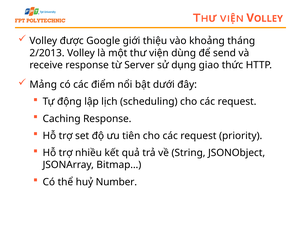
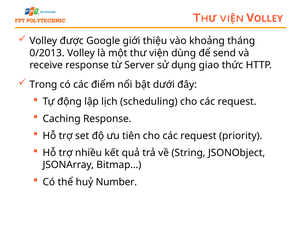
2/2013: 2/2013 -> 0/2013 (47, 53)
Mảng: Mảng -> Trong (43, 84)
